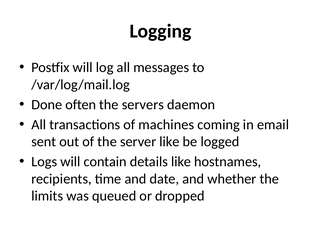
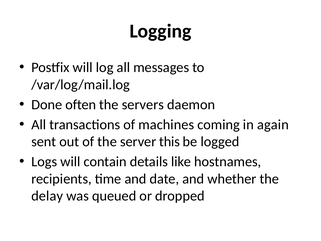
email: email -> again (273, 124)
server like: like -> this (170, 142)
limits: limits -> delay (47, 196)
